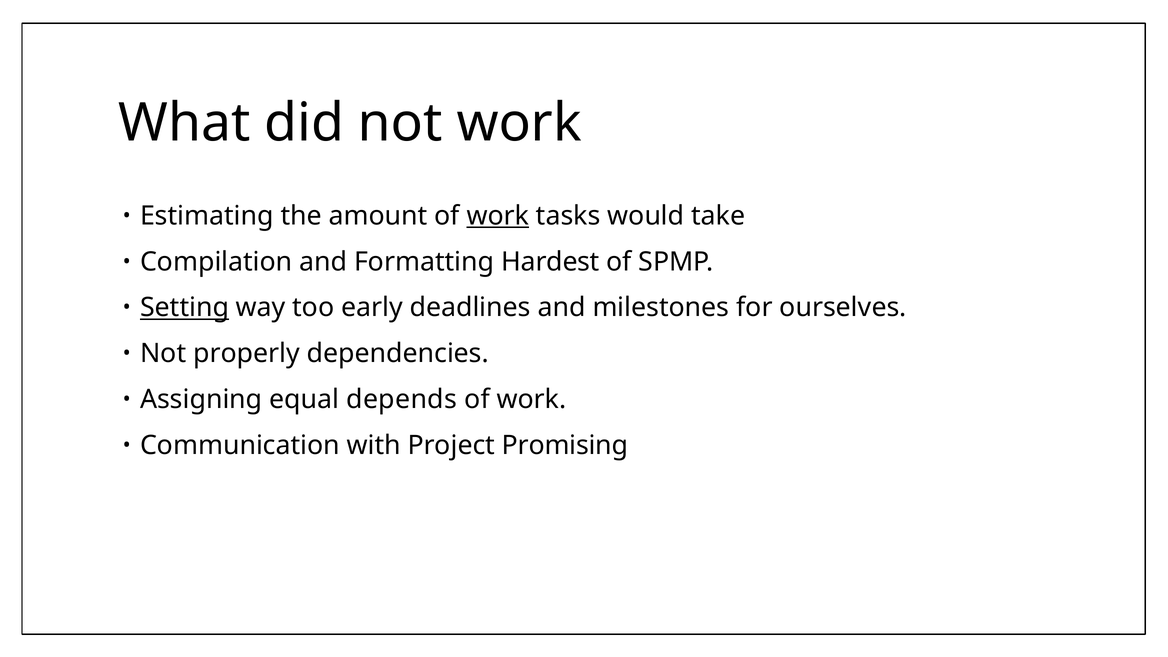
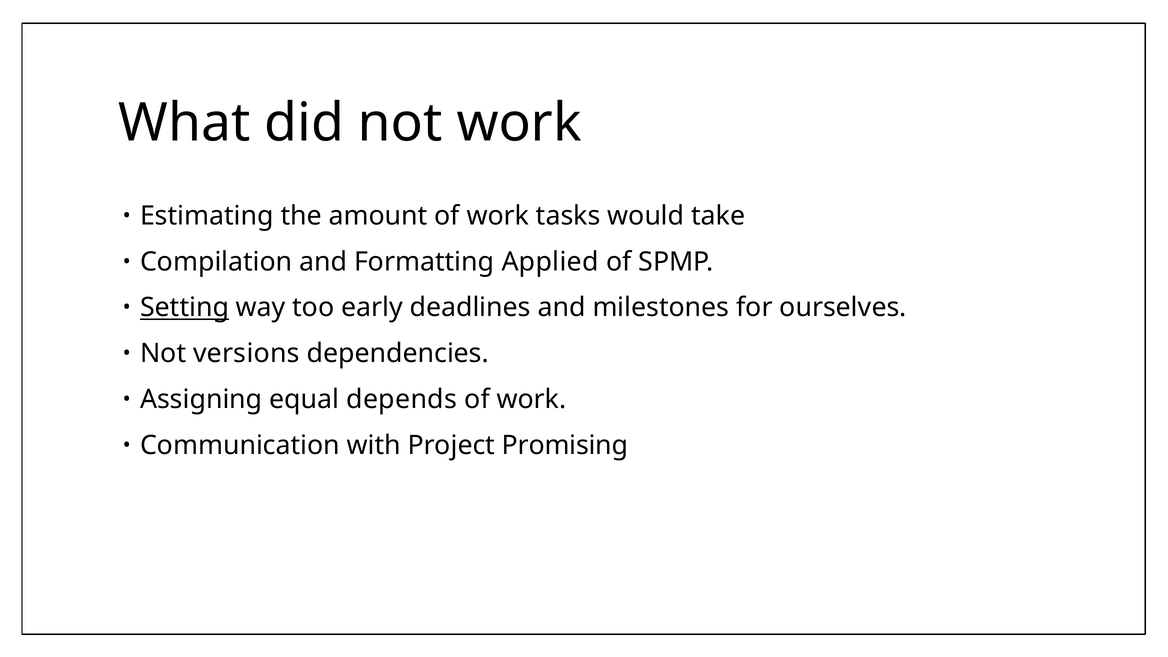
work underline: present -> none (498, 216)
Hardest: Hardest -> Applied (550, 262)
properly: properly -> versions (246, 354)
